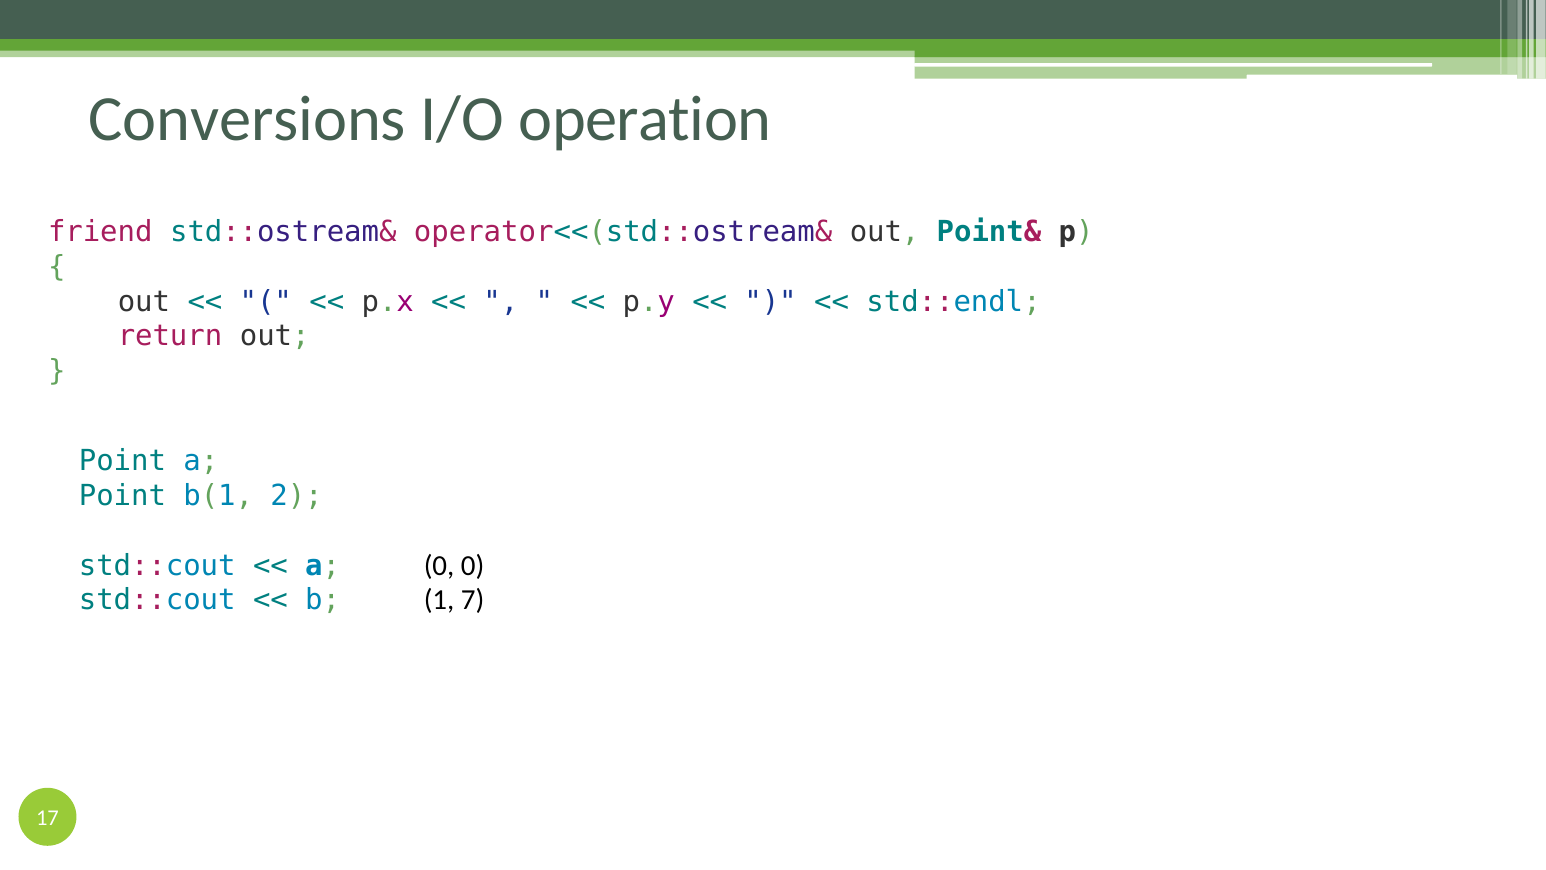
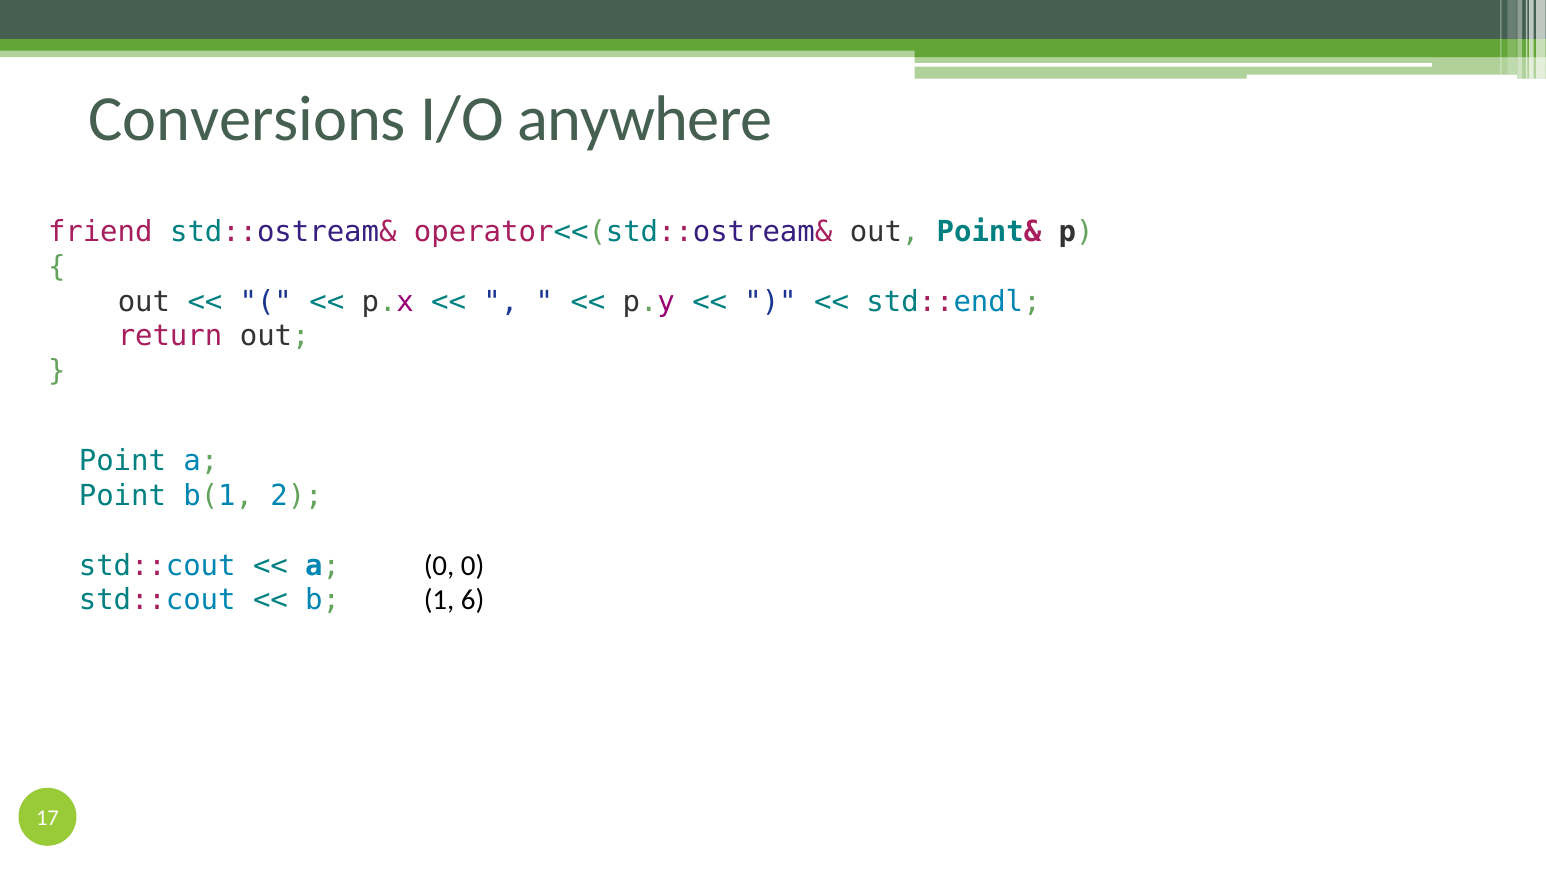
operation: operation -> anywhere (645, 119)
7: 7 -> 6 (473, 600)
